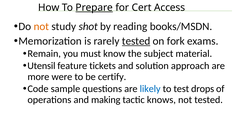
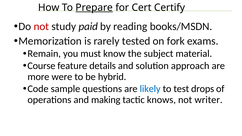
Access: Access -> Certify (170, 7)
not colour: orange -> red (41, 27)
shot: shot -> paid (88, 27)
tested underline: present -> none (136, 41)
Utensil: Utensil -> Course (41, 66)
tickets: tickets -> details (103, 66)
certify: certify -> hybrid (112, 77)
not tested: tested -> writer (209, 100)
